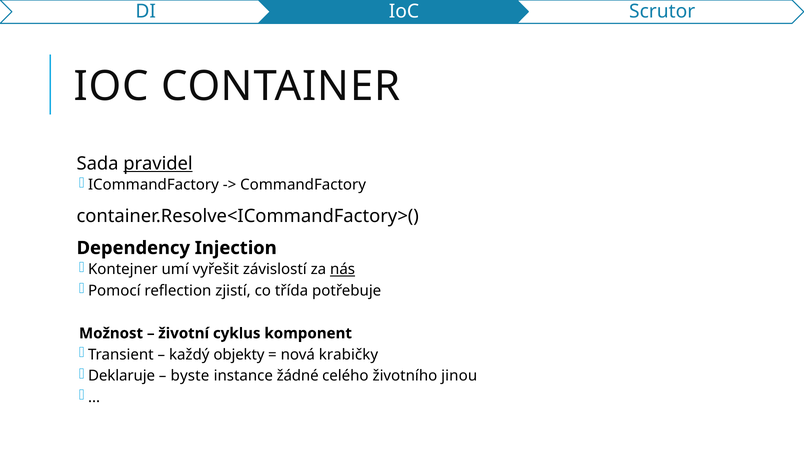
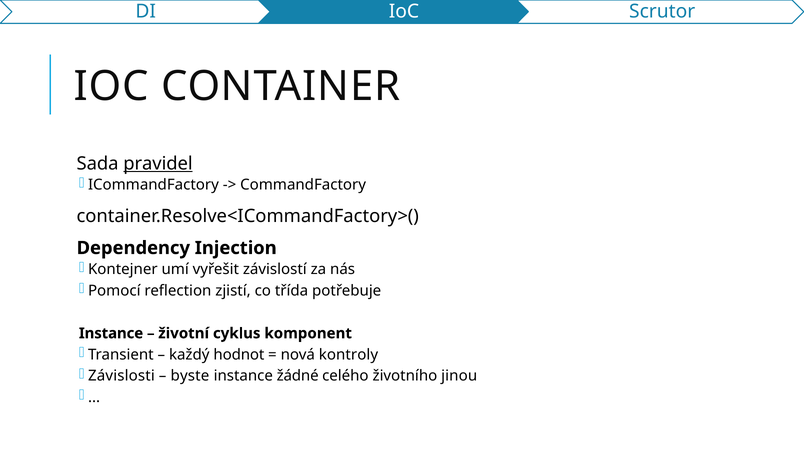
nás underline: present -> none (343, 270)
Možnost: Možnost -> Instance (111, 334)
objekty: objekty -> hodnot (239, 355)
krabičky: krabičky -> kontroly (348, 355)
Deklaruje: Deklaruje -> Závislosti (121, 376)
